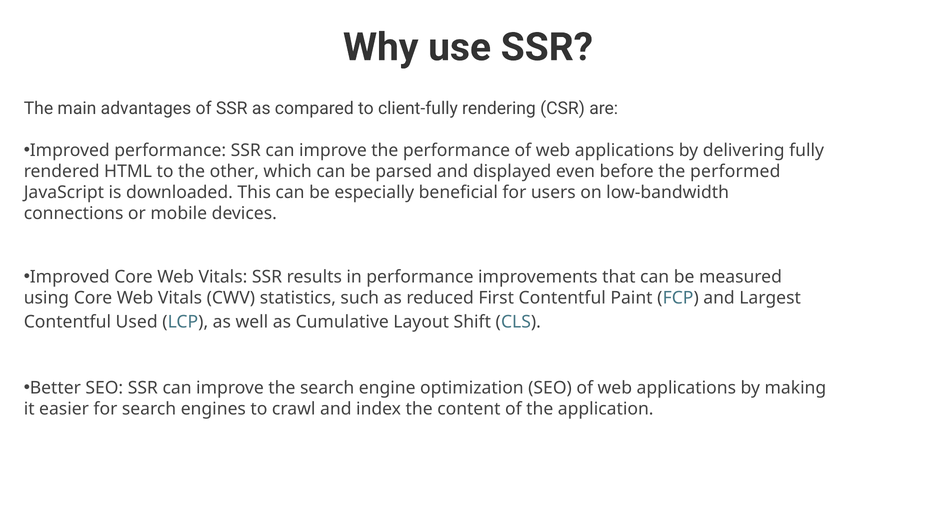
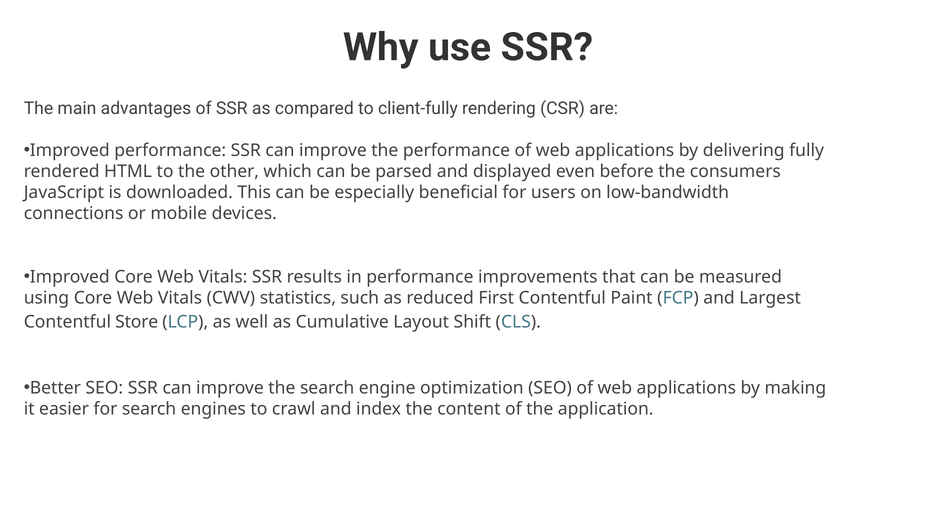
performed: performed -> consumers (735, 171)
Used: Used -> Store (137, 322)
